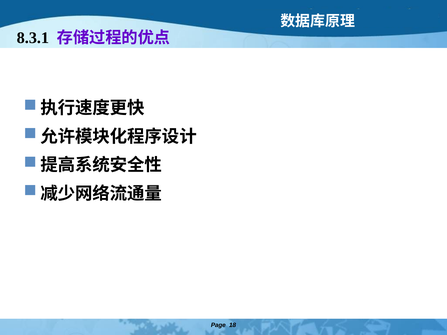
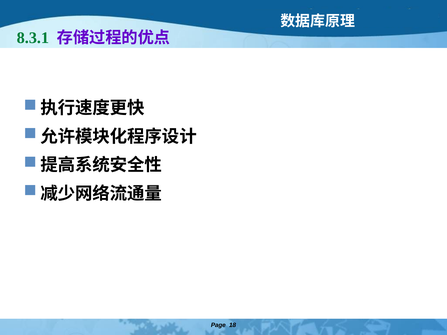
8.3.1 colour: black -> green (33, 38)
